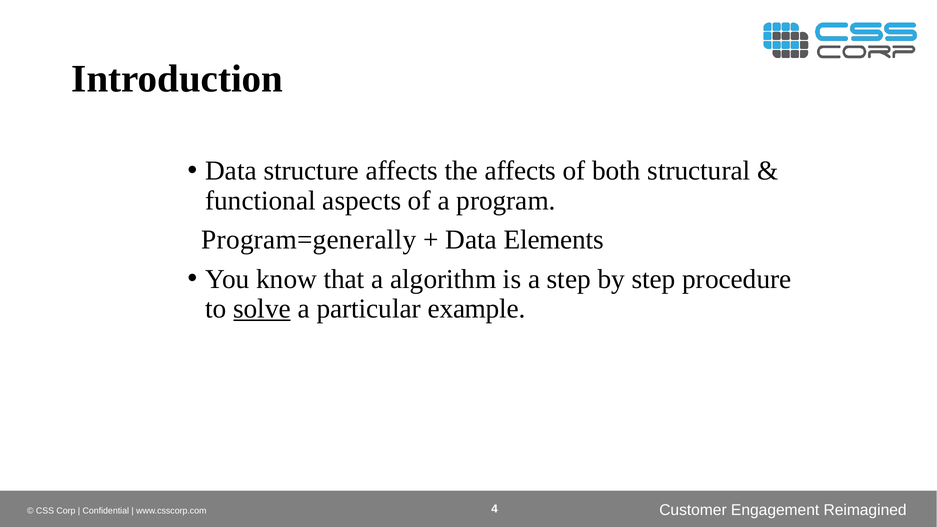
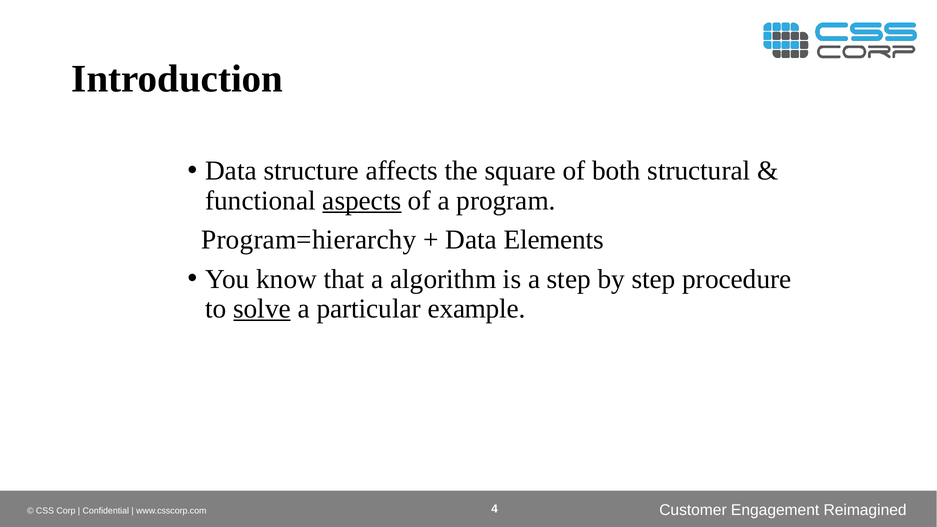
the affects: affects -> square (520, 171)
aspects underline: none -> present (362, 201)
Program=generally: Program=generally -> Program=hierarchy (309, 240)
